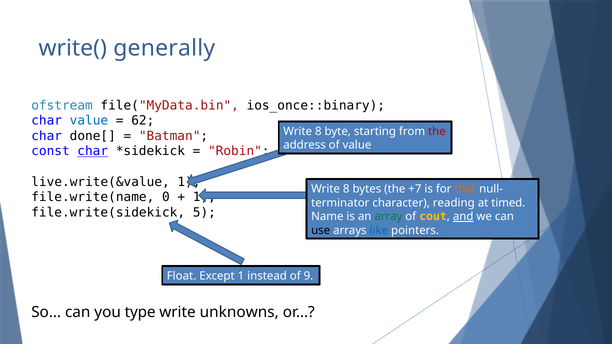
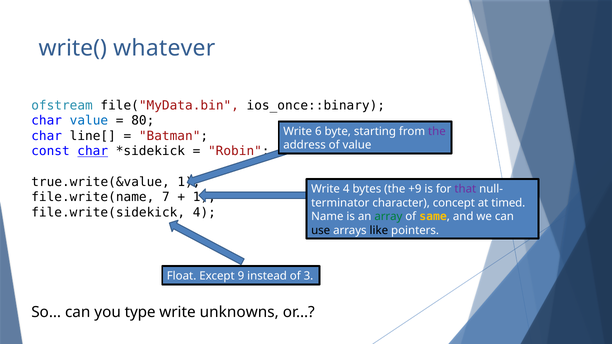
generally: generally -> whatever (164, 48)
62: 62 -> 80 (143, 121)
8: 8 -> 6 (318, 131)
the colour: red -> purple (437, 131)
done[: done[ -> line[ (93, 136)
live.write(&value: live.write(&value -> true.write(&value (101, 182)
8: 8 -> 4 (346, 189)
+7: +7 -> +9 (415, 189)
that colour: orange -> purple (465, 189)
0: 0 -> 7 (166, 197)
reading: reading -> concept (454, 203)
file.write(sidekick 5: 5 -> 4 (204, 213)
cout: cout -> same (433, 217)
and underline: present -> none (463, 217)
like colour: blue -> black (379, 230)
Except 1: 1 -> 9 (241, 276)
9: 9 -> 3 (308, 276)
